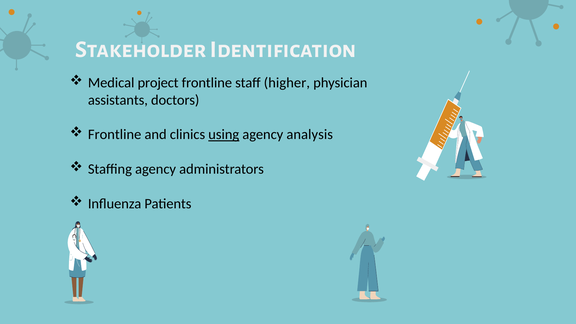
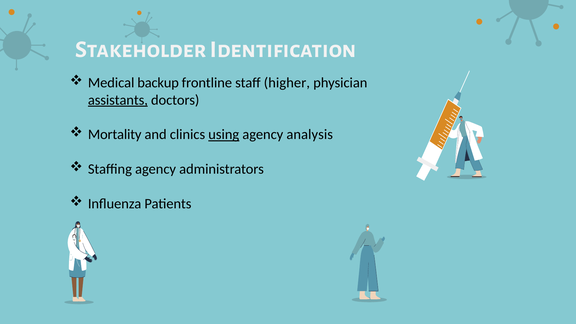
project: project -> backup (158, 83)
assistants underline: none -> present (118, 100)
Frontline: Frontline -> Mortality (115, 135)
